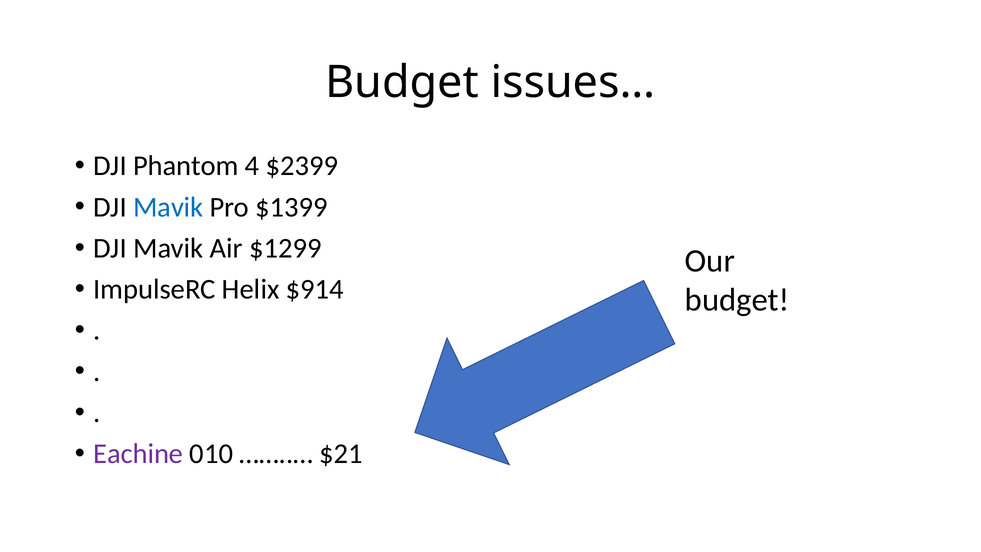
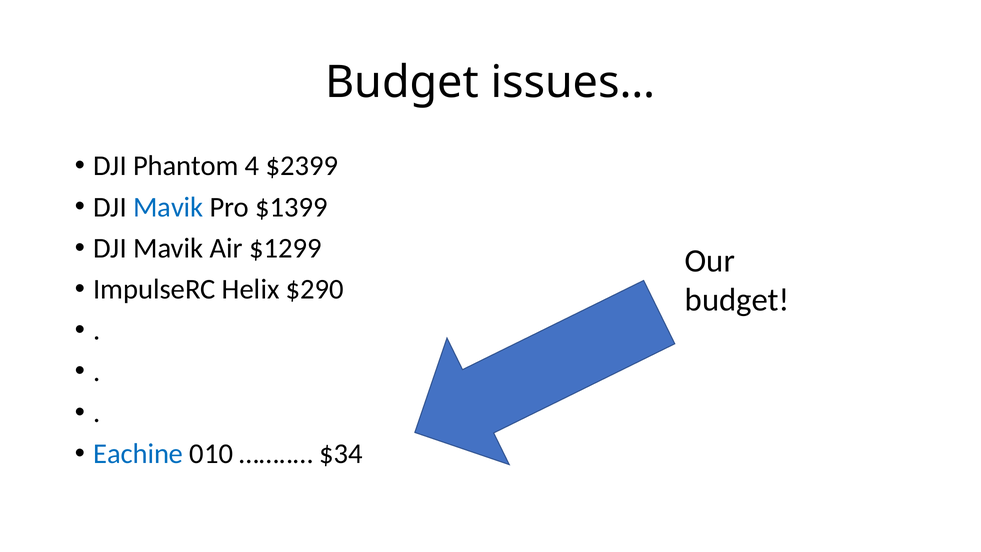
$914: $914 -> $290 (315, 289)
Eachine colour: purple -> blue (138, 454)
$21: $21 -> $34 (341, 454)
